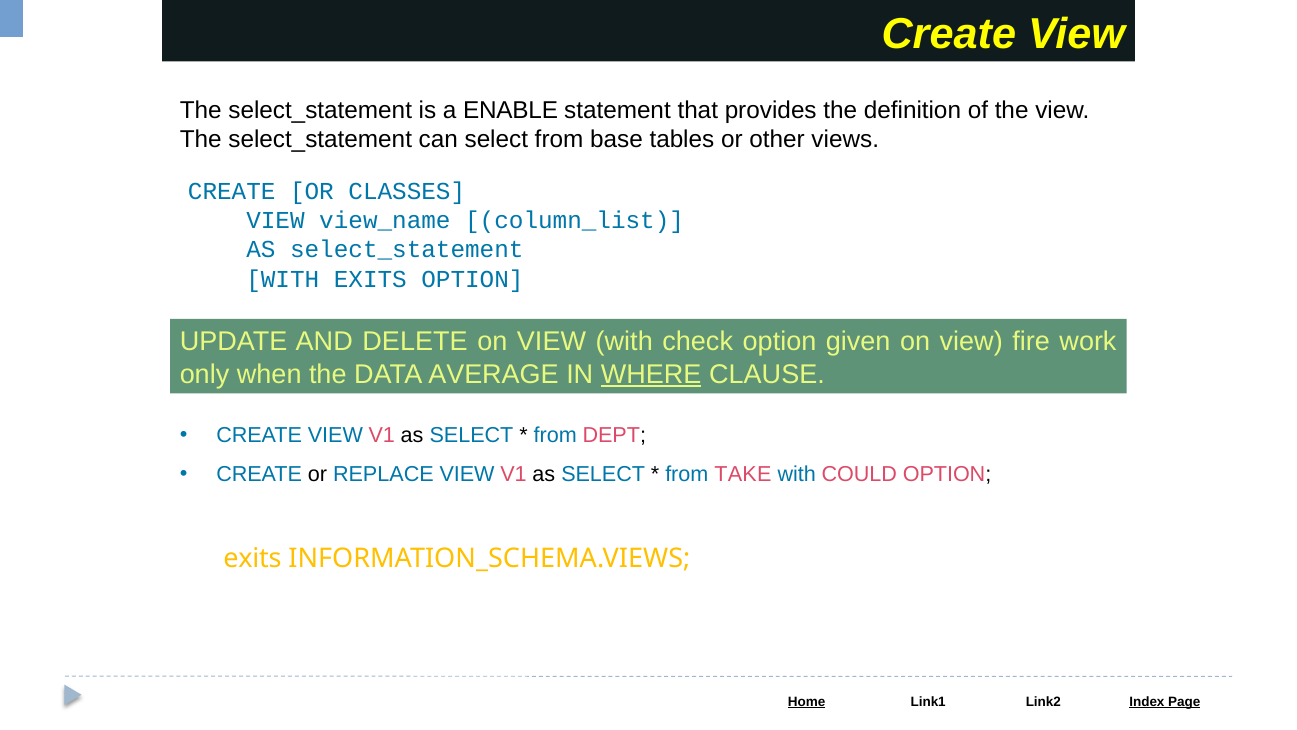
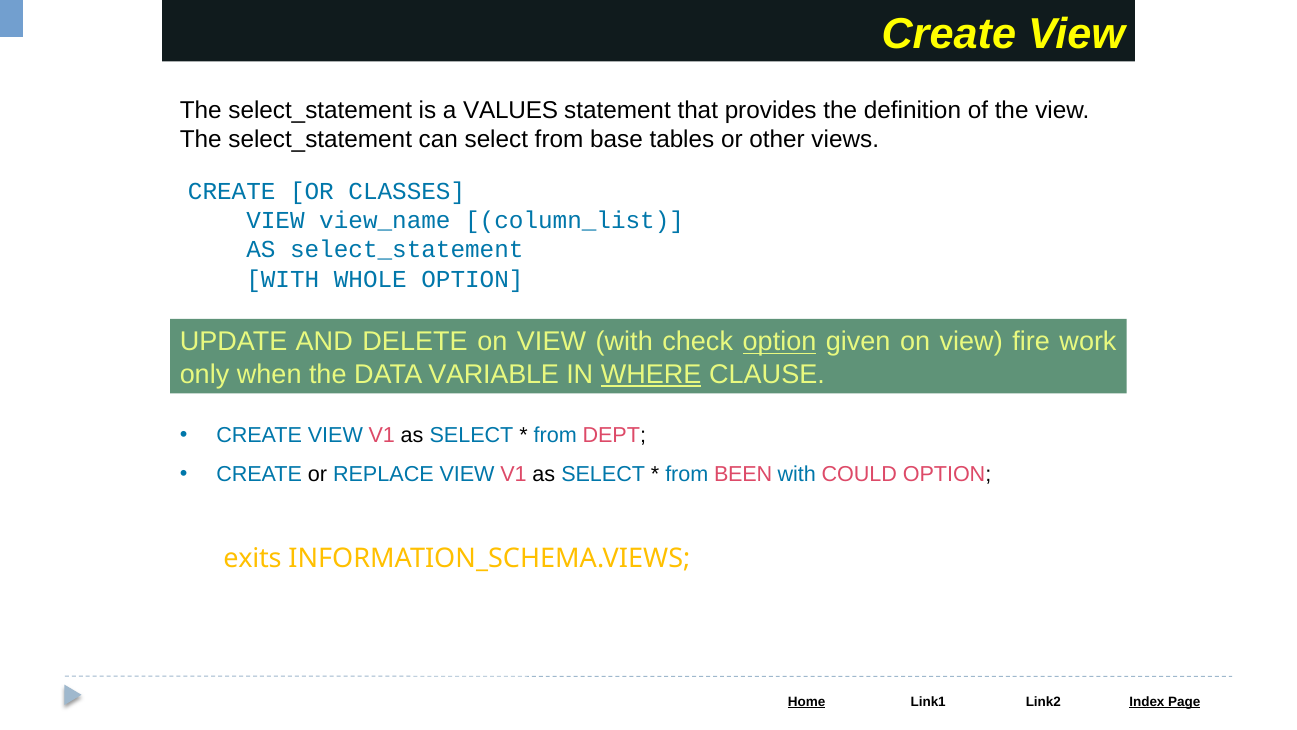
ENABLE: ENABLE -> VALUES (511, 110)
WITH EXITS: EXITS -> WHOLE (370, 279)
option underline: none -> present (780, 342)
AVERAGE: AVERAGE -> VARIABLE (494, 374)
TAKE: TAKE -> BEEN (743, 474)
